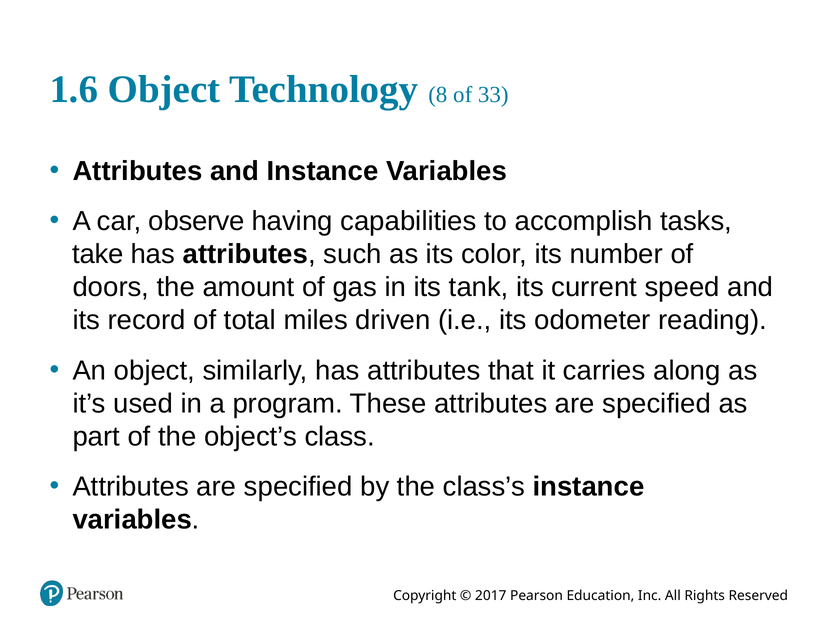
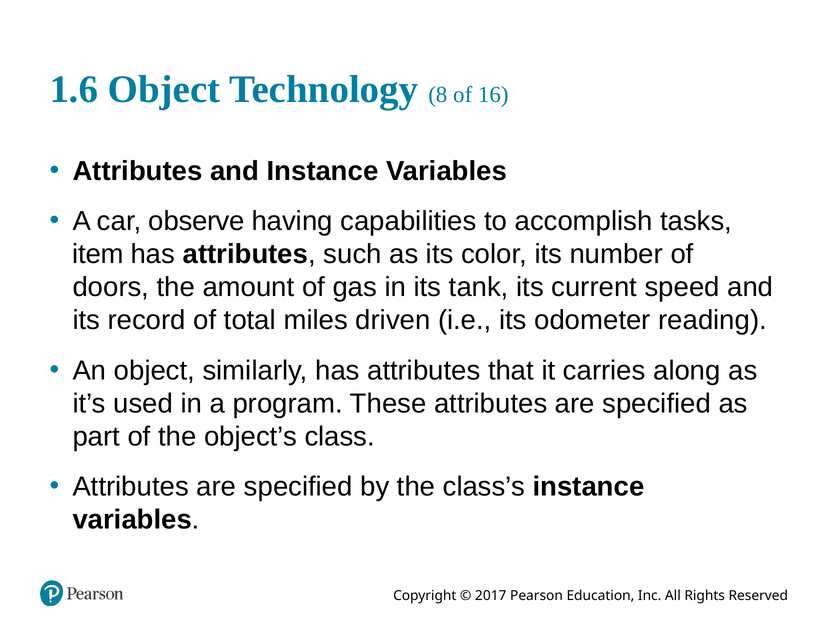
33: 33 -> 16 (493, 95)
take: take -> item (98, 255)
